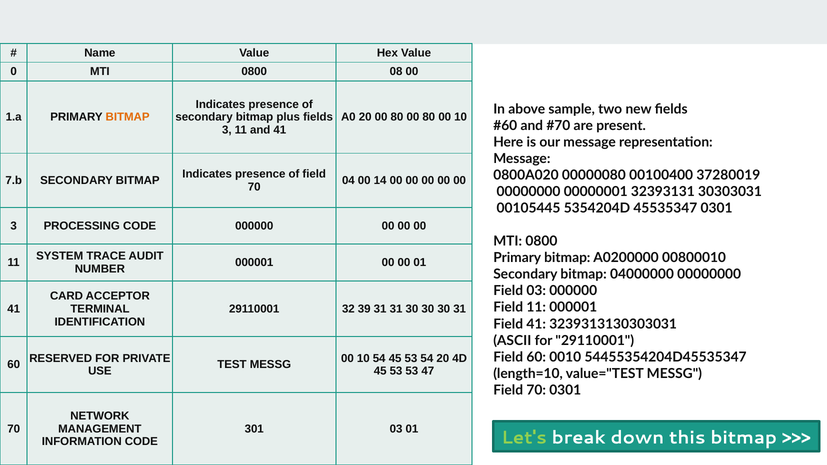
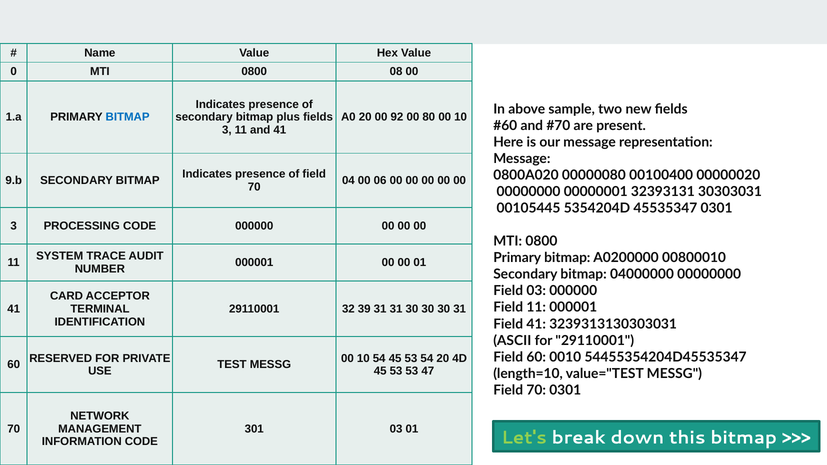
BITMAP colour: orange -> blue (128, 117)
20 00 80: 80 -> 92 (397, 117)
37280019: 37280019 -> 00000020 (728, 175)
7.b: 7.b -> 9.b (14, 181)
14: 14 -> 06 (380, 181)
